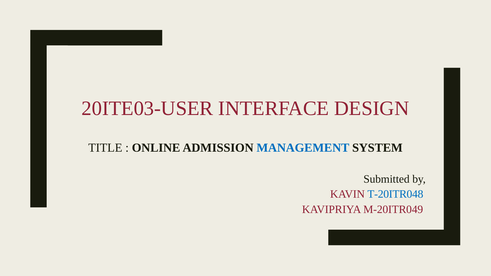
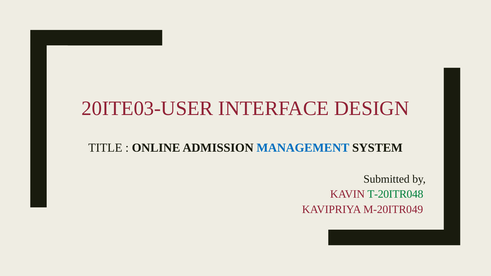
T-20ITR048 colour: blue -> green (395, 194)
